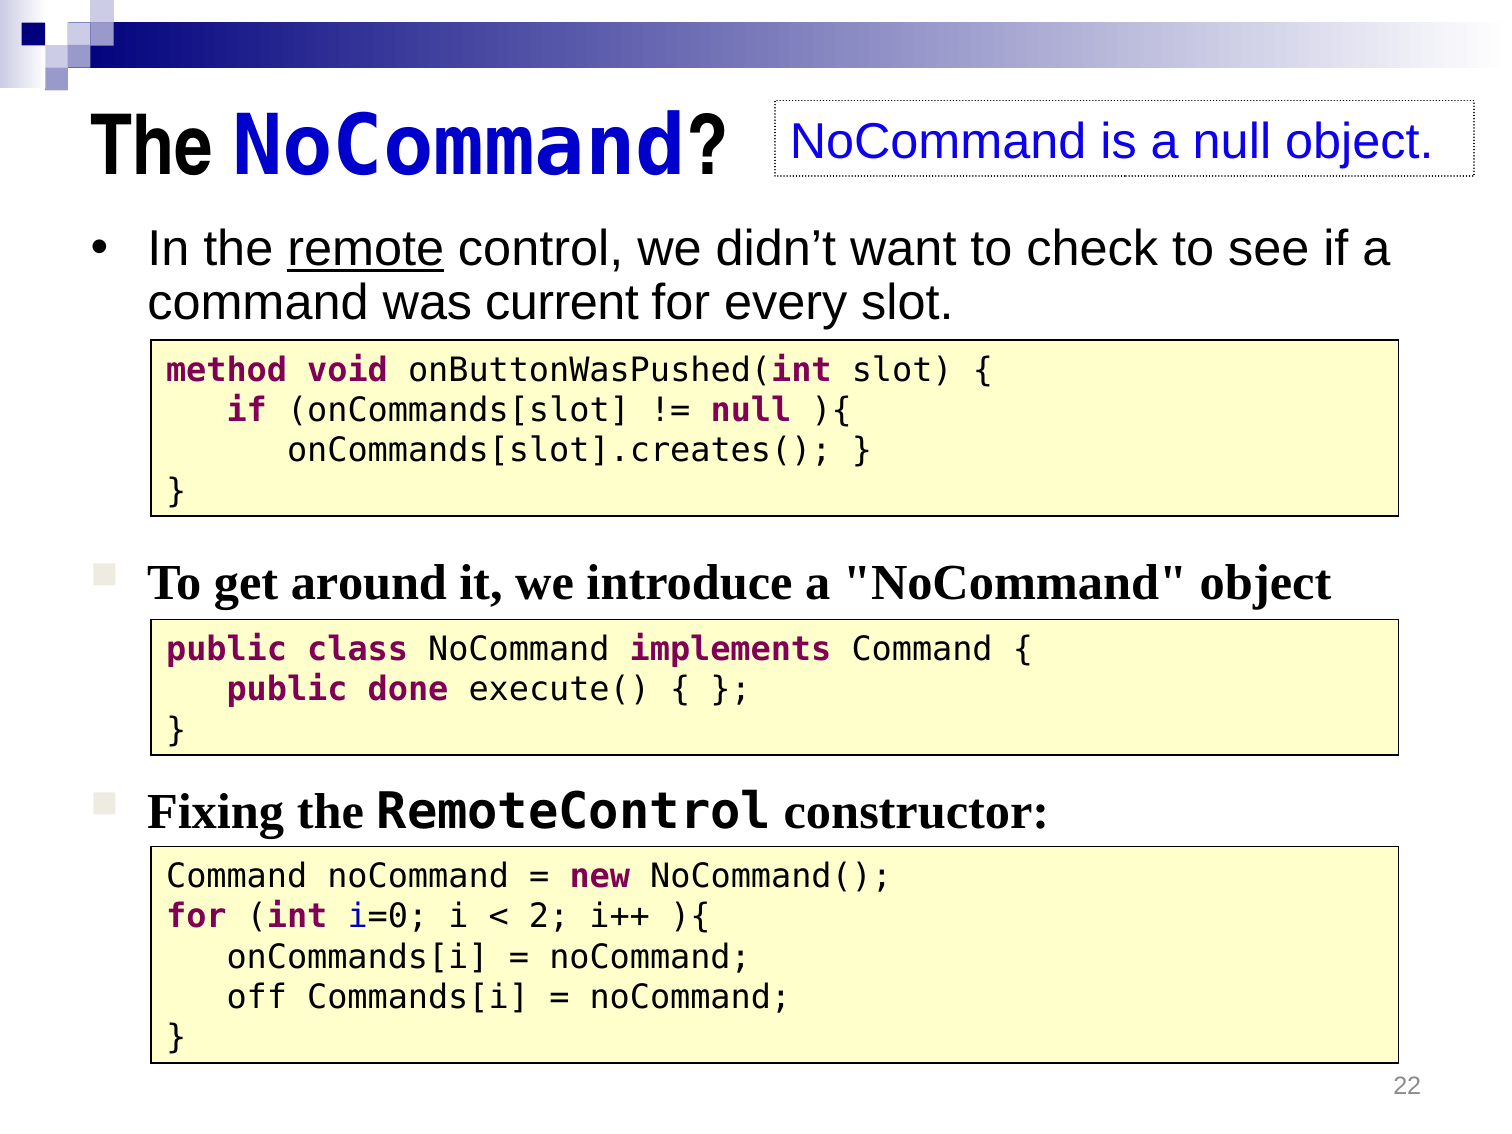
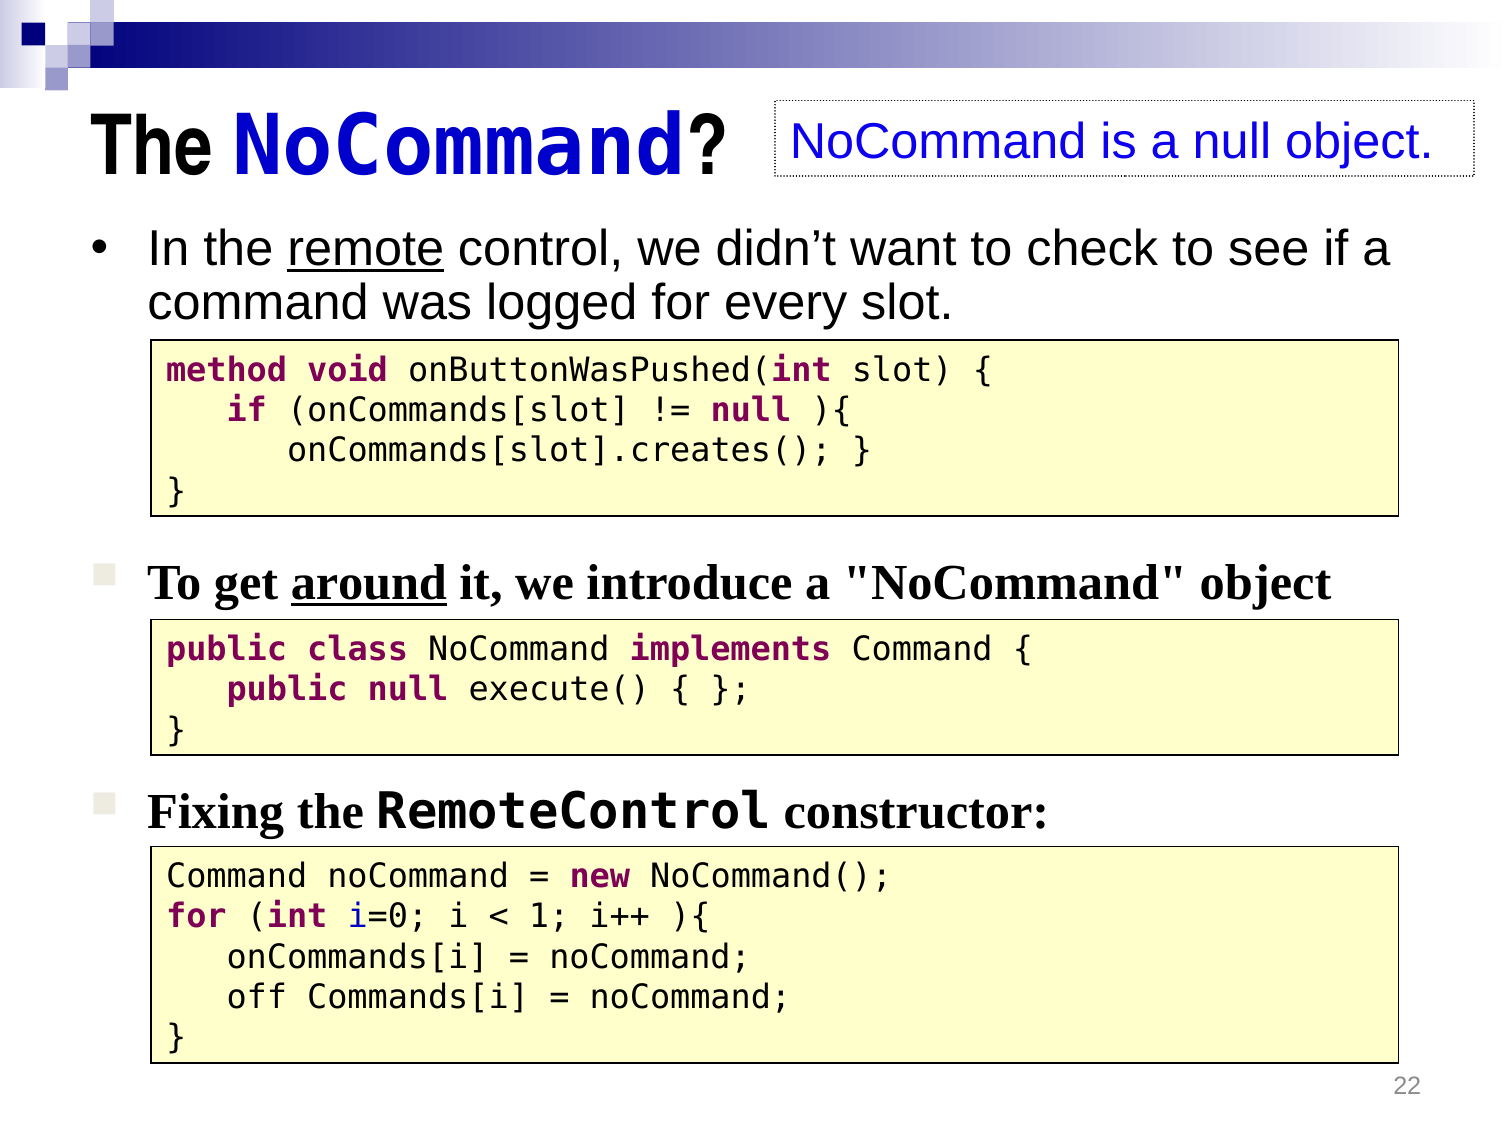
current: current -> logged (562, 303)
around underline: none -> present (369, 583)
public done: done -> null (408, 690)
2: 2 -> 1 (549, 917)
